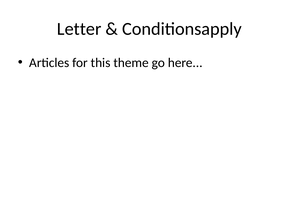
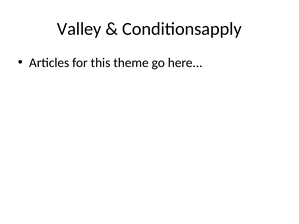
Letter: Letter -> Valley (79, 29)
